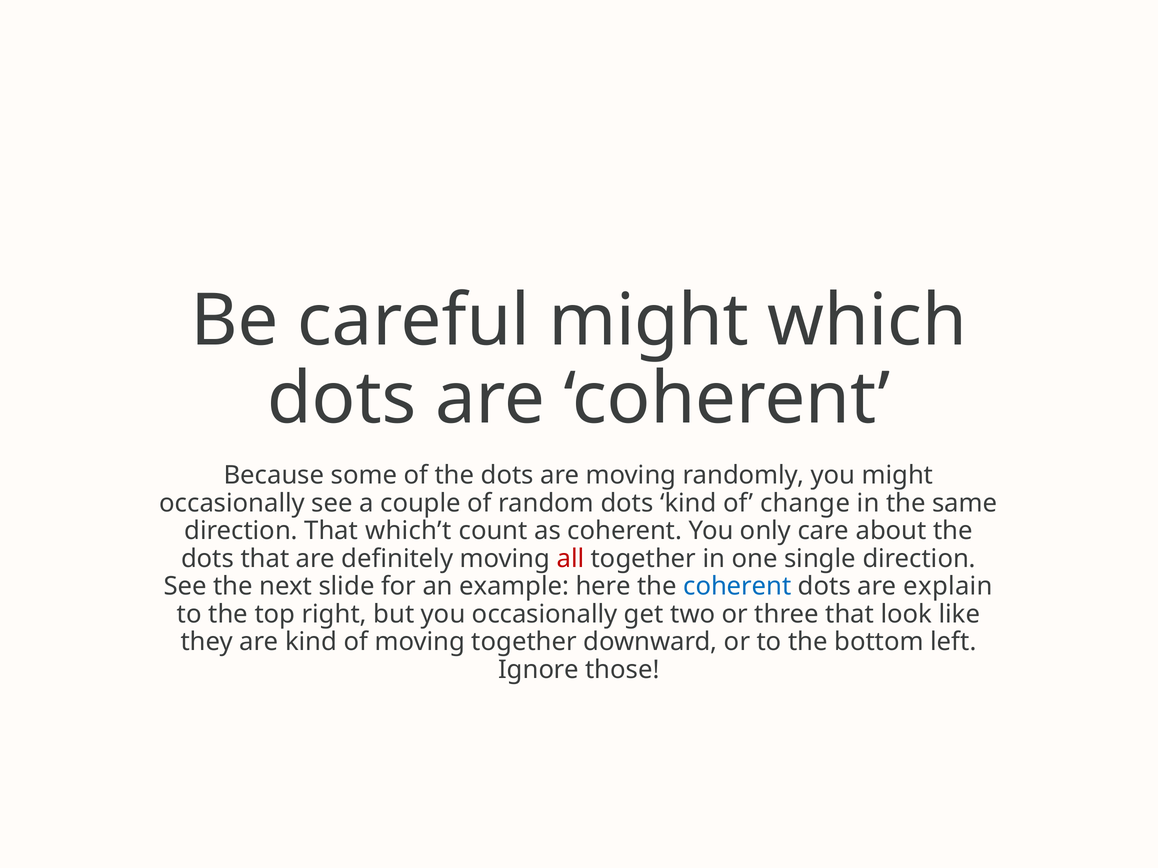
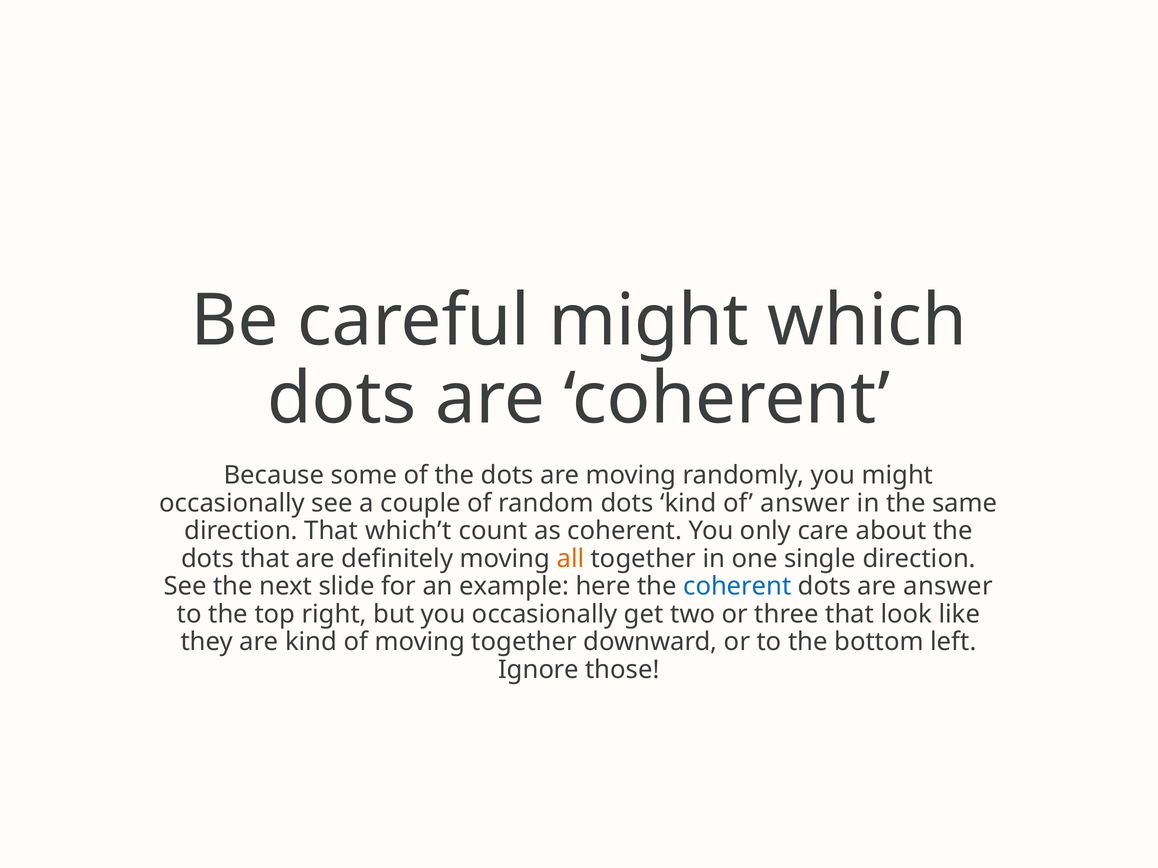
of change: change -> answer (805, 503)
all colour: red -> orange (570, 559)
are explain: explain -> answer (948, 587)
